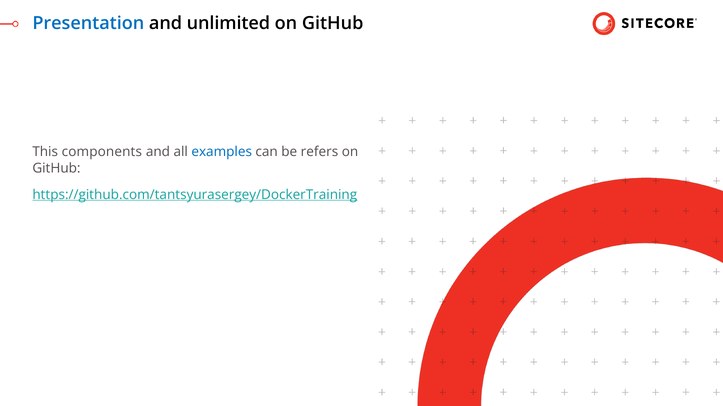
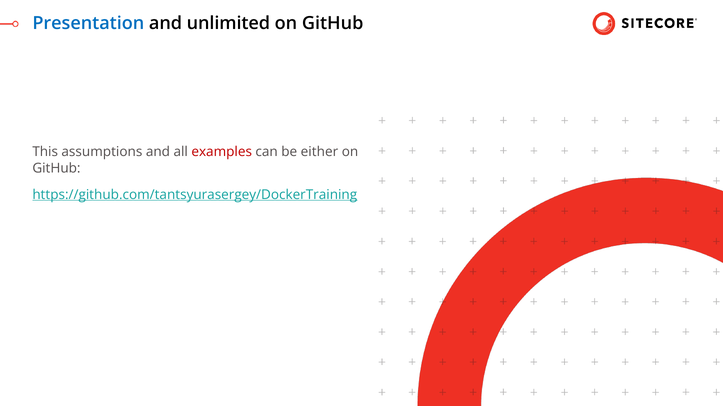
components: components -> assumptions (102, 152)
examples colour: blue -> red (222, 152)
refers: refers -> either (319, 152)
